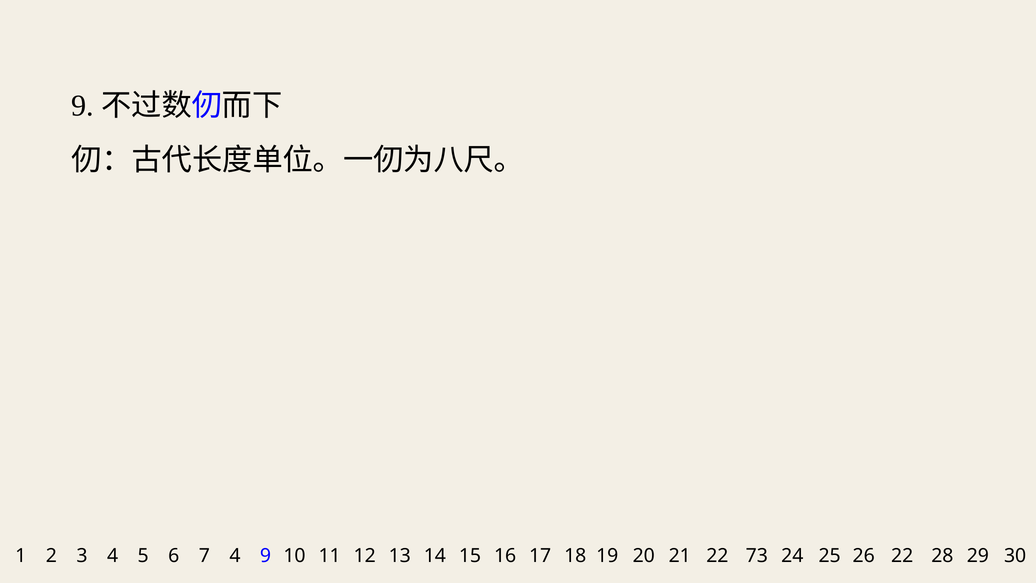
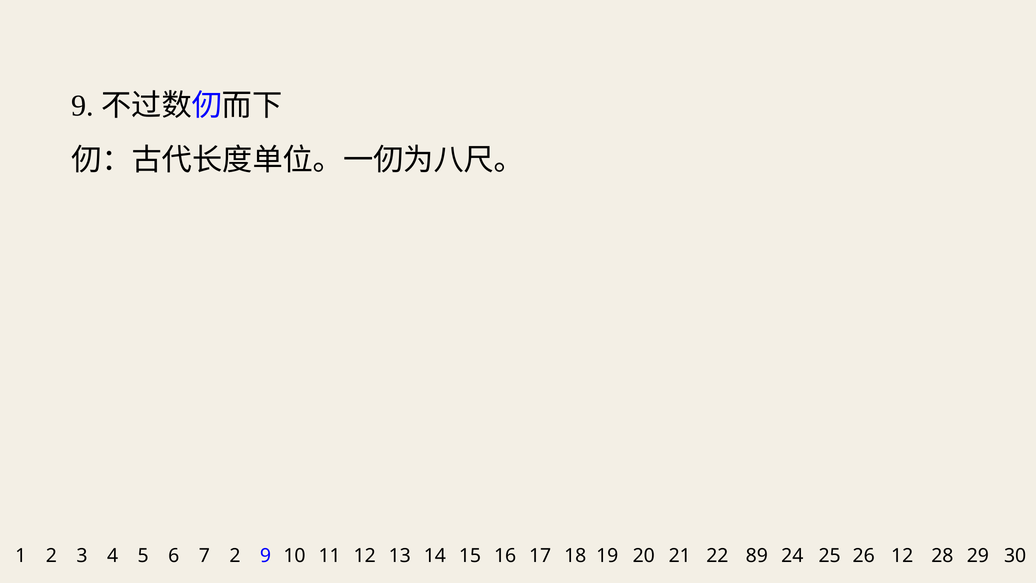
5 4: 4 -> 2 (235, 556)
73: 73 -> 89 (757, 556)
26 22: 22 -> 12 (902, 556)
